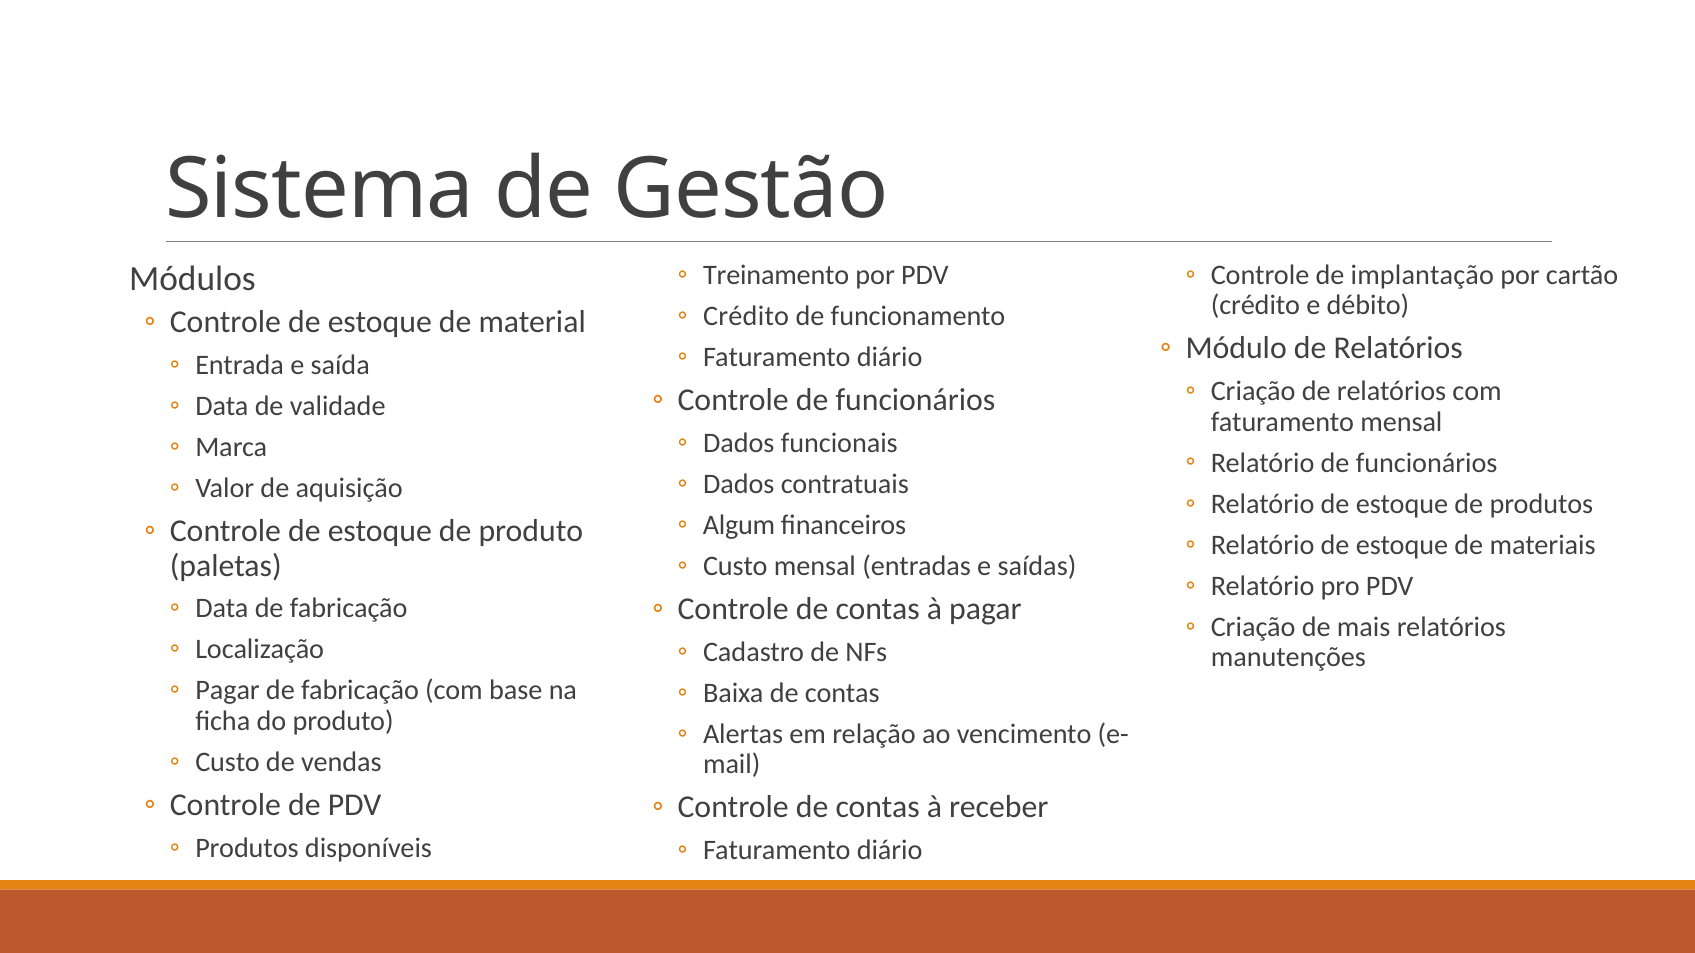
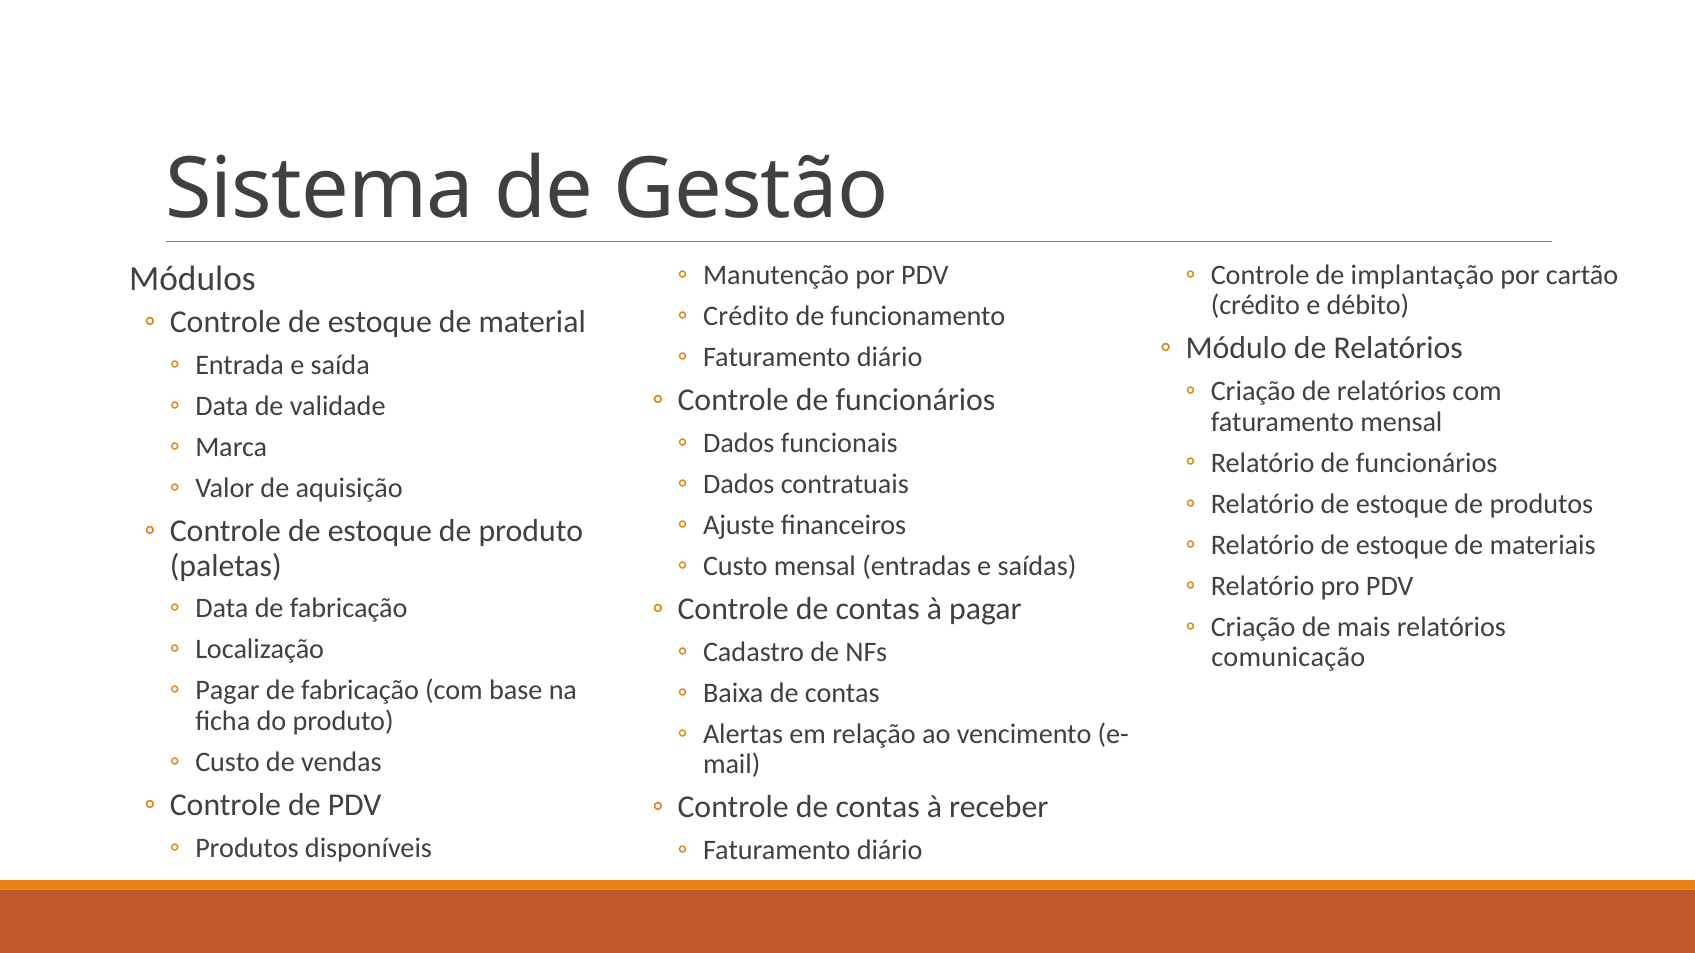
Treinamento: Treinamento -> Manutenção (776, 275)
Algum: Algum -> Ajuste (739, 525)
manutenções: manutenções -> comunicação (1288, 658)
